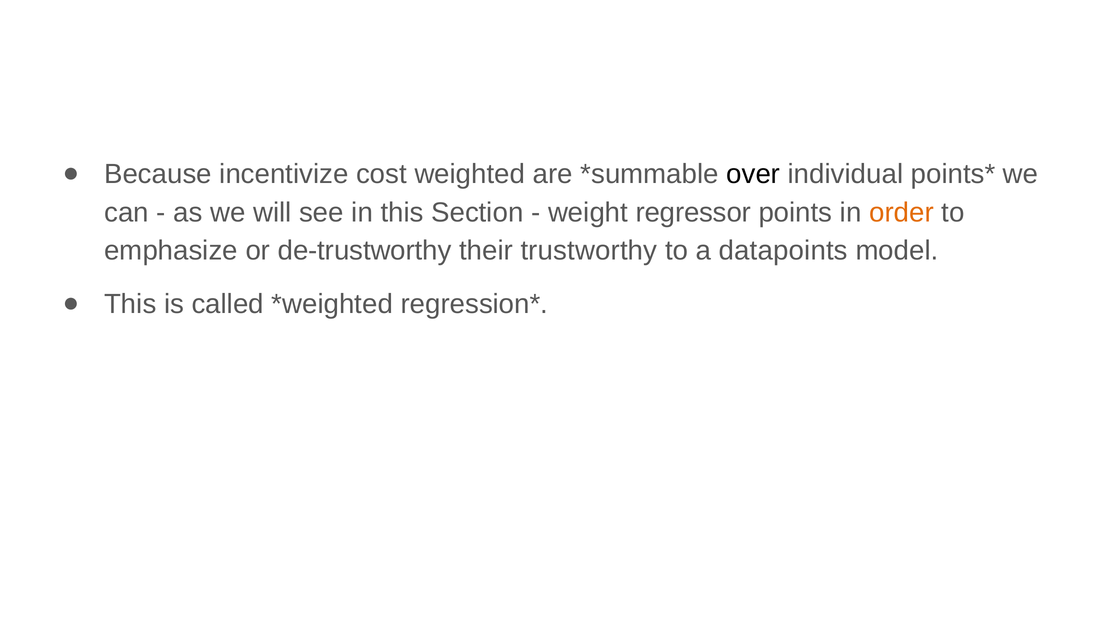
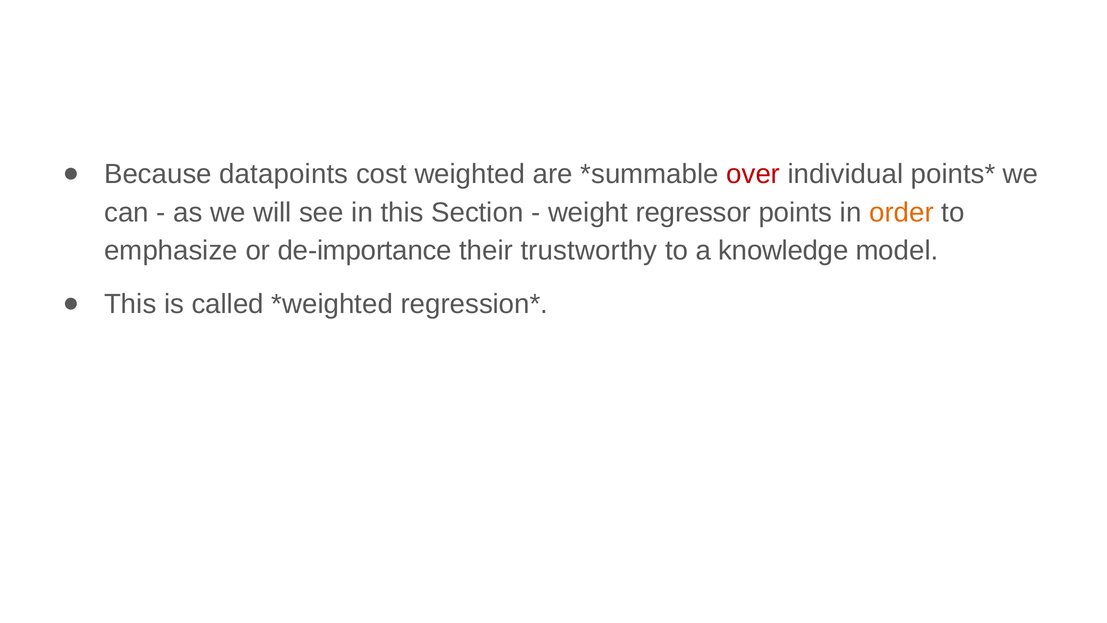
incentivize: incentivize -> datapoints (284, 174)
over colour: black -> red (753, 174)
de-trustworthy: de-trustworthy -> de-importance (365, 250)
datapoints: datapoints -> knowledge (783, 250)
